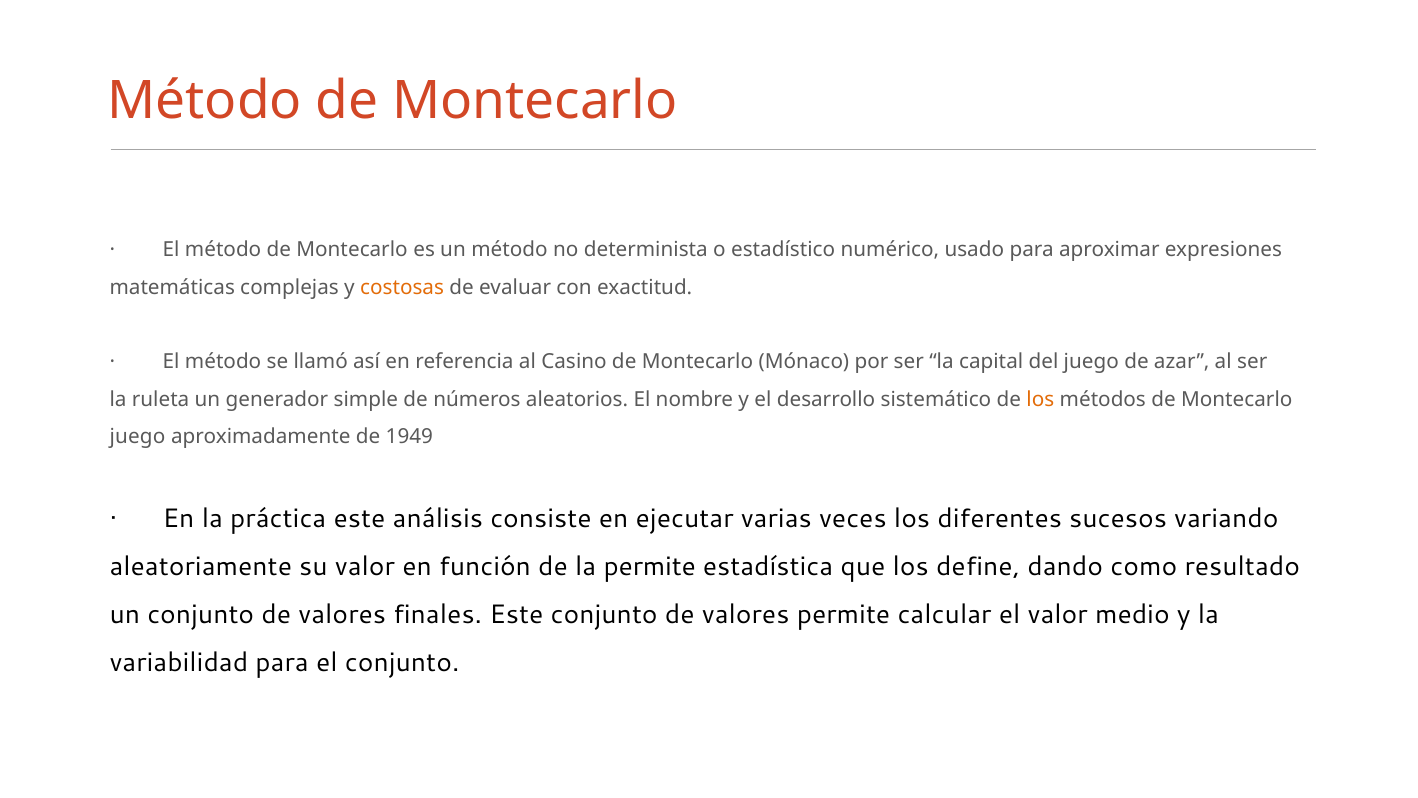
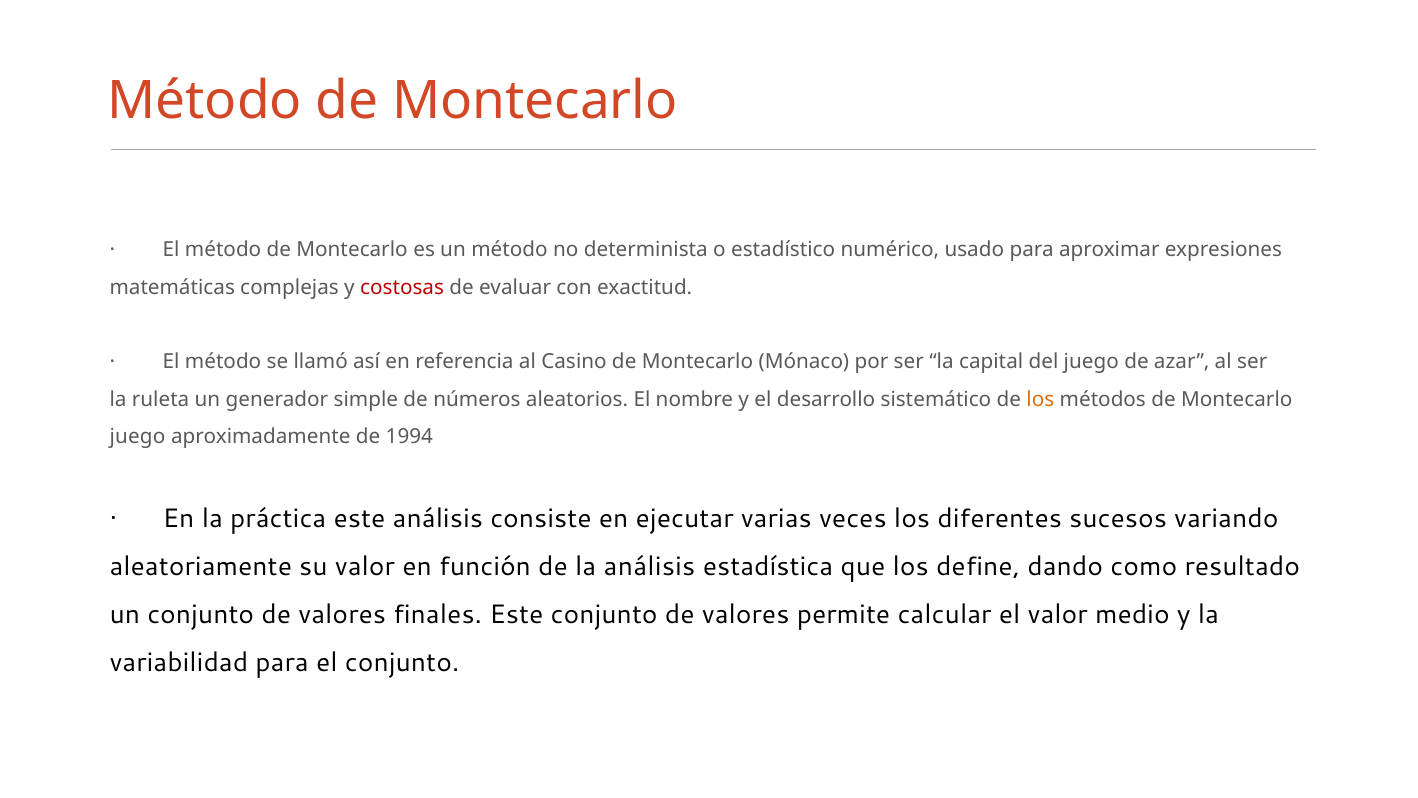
costosas colour: orange -> red (402, 287)
1949: 1949 -> 1994 (409, 436)
la permite: permite -> análisis (650, 566)
